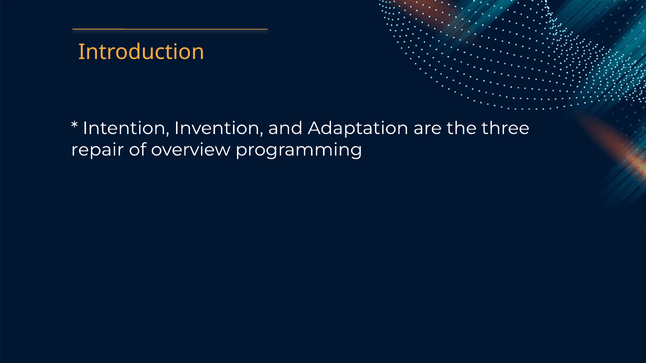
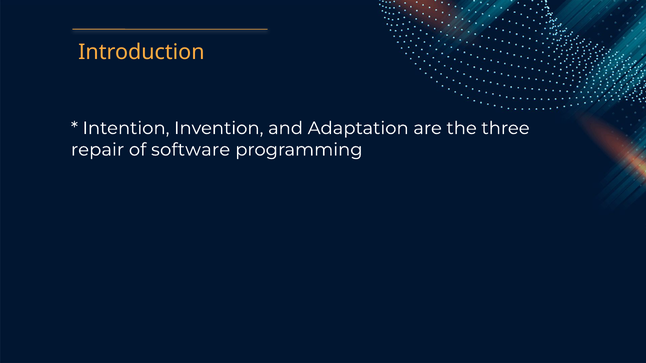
overview: overview -> software (191, 150)
